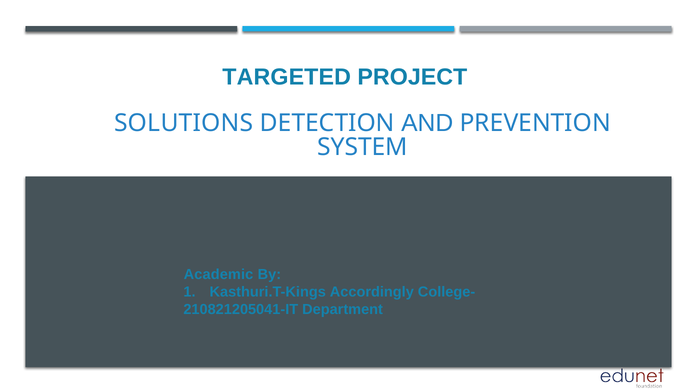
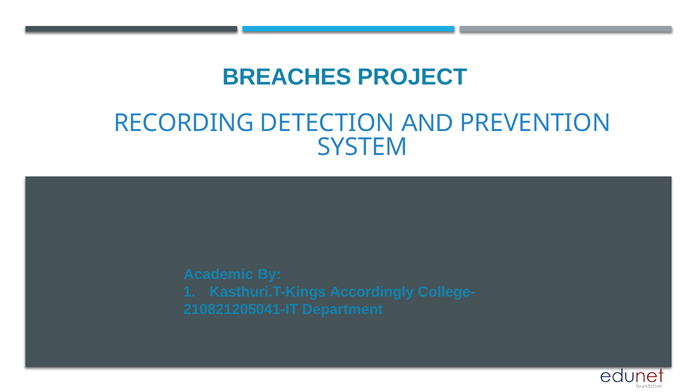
TARGETED: TARGETED -> BREACHES (287, 77)
SOLUTIONS: SOLUTIONS -> RECORDING (184, 123)
